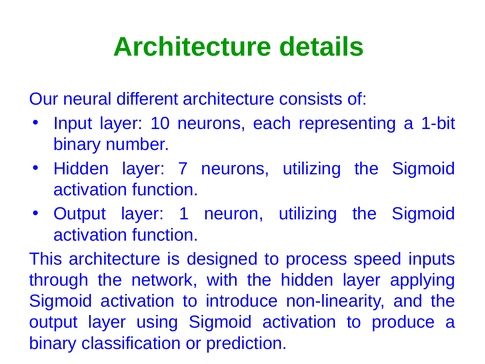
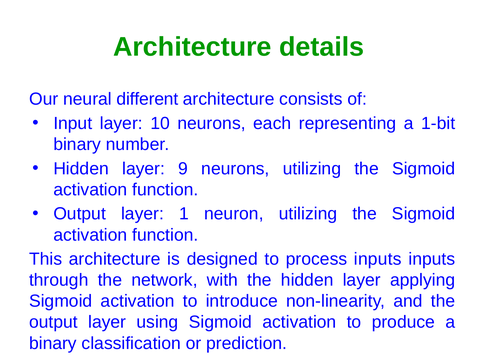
7: 7 -> 9 (183, 168)
process speed: speed -> inputs (378, 259)
